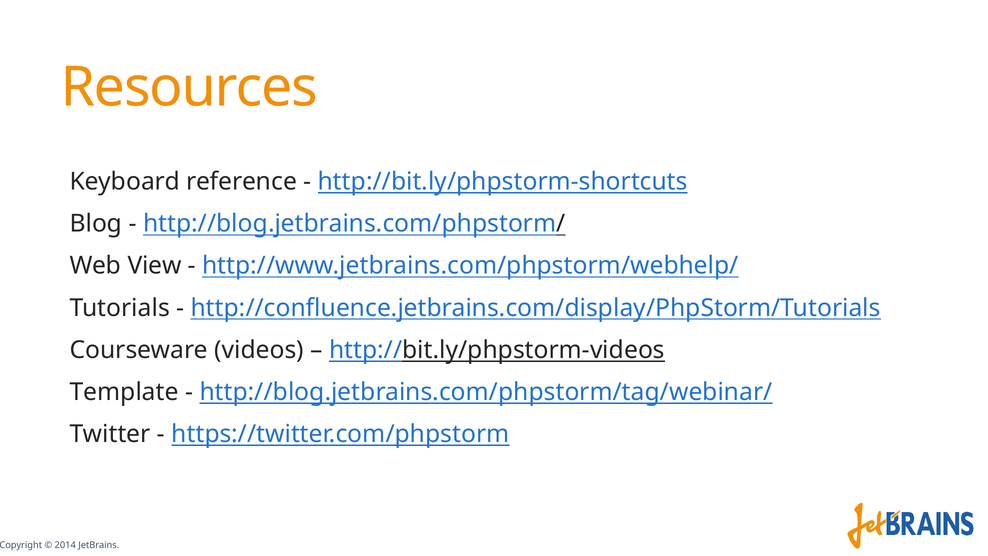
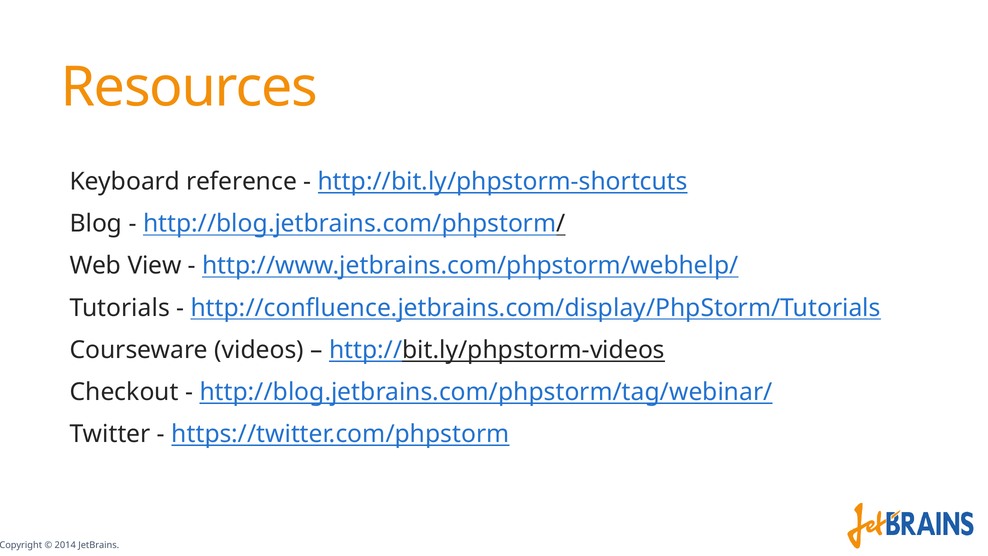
Template: Template -> Checkout (124, 392)
